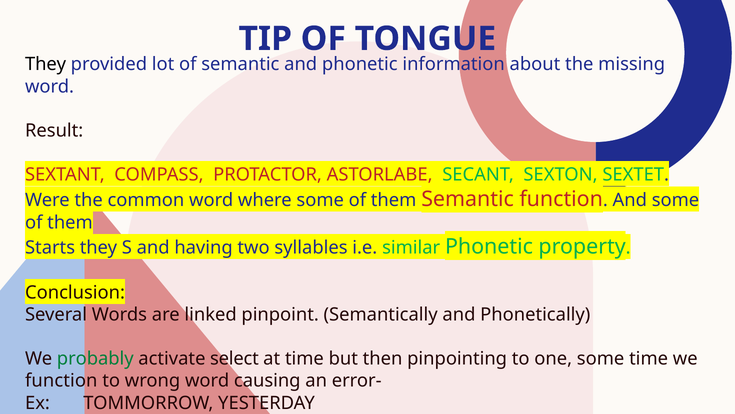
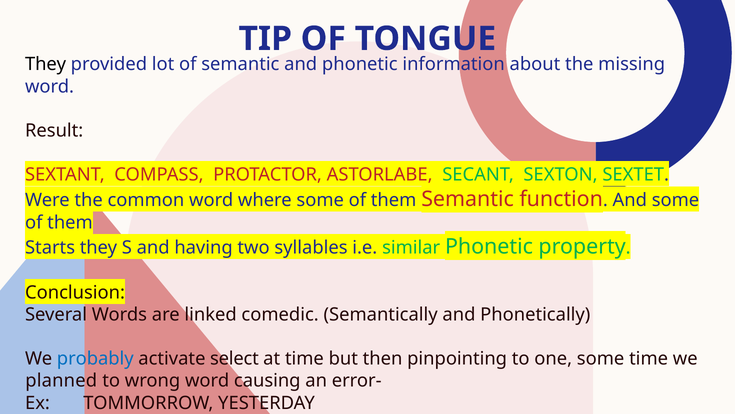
pinpoint: pinpoint -> comedic (280, 314)
probably colour: green -> blue (95, 358)
function: function -> planned (61, 380)
